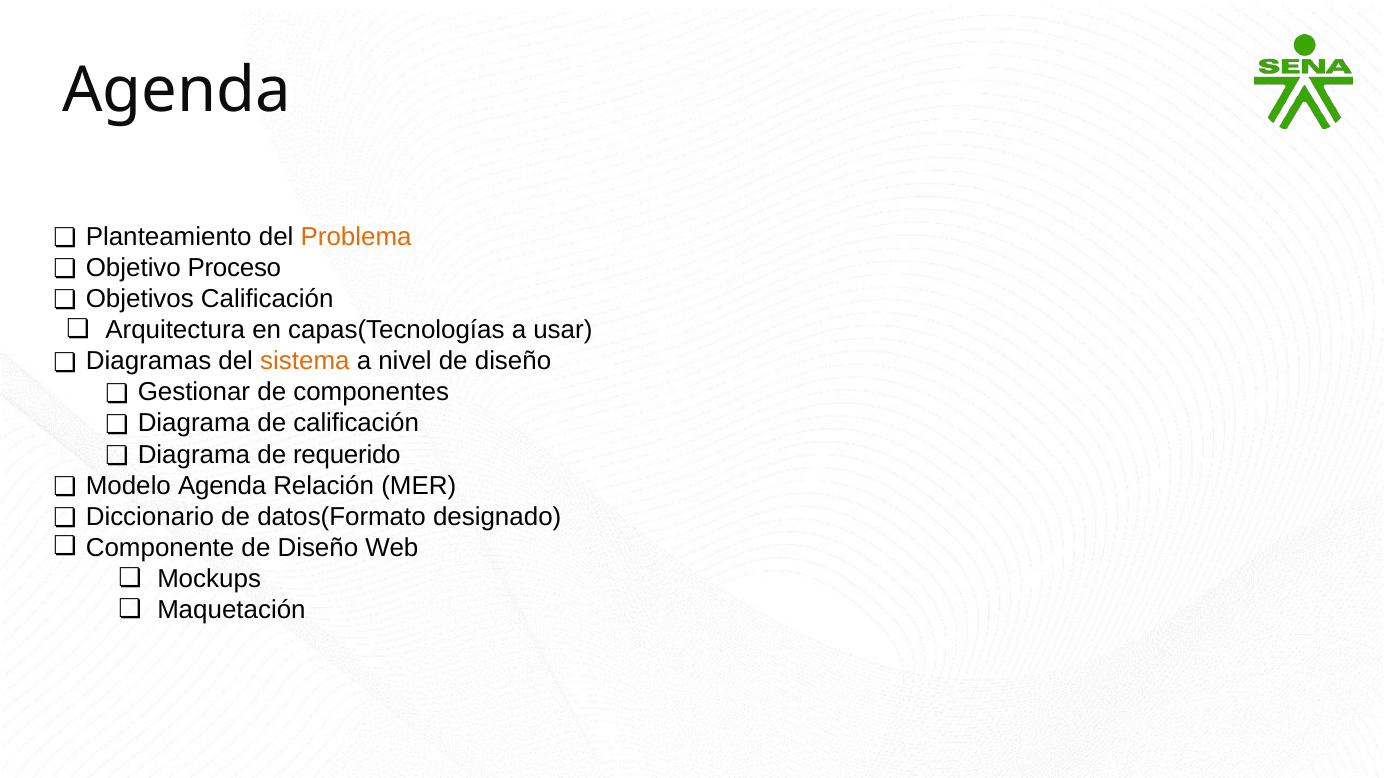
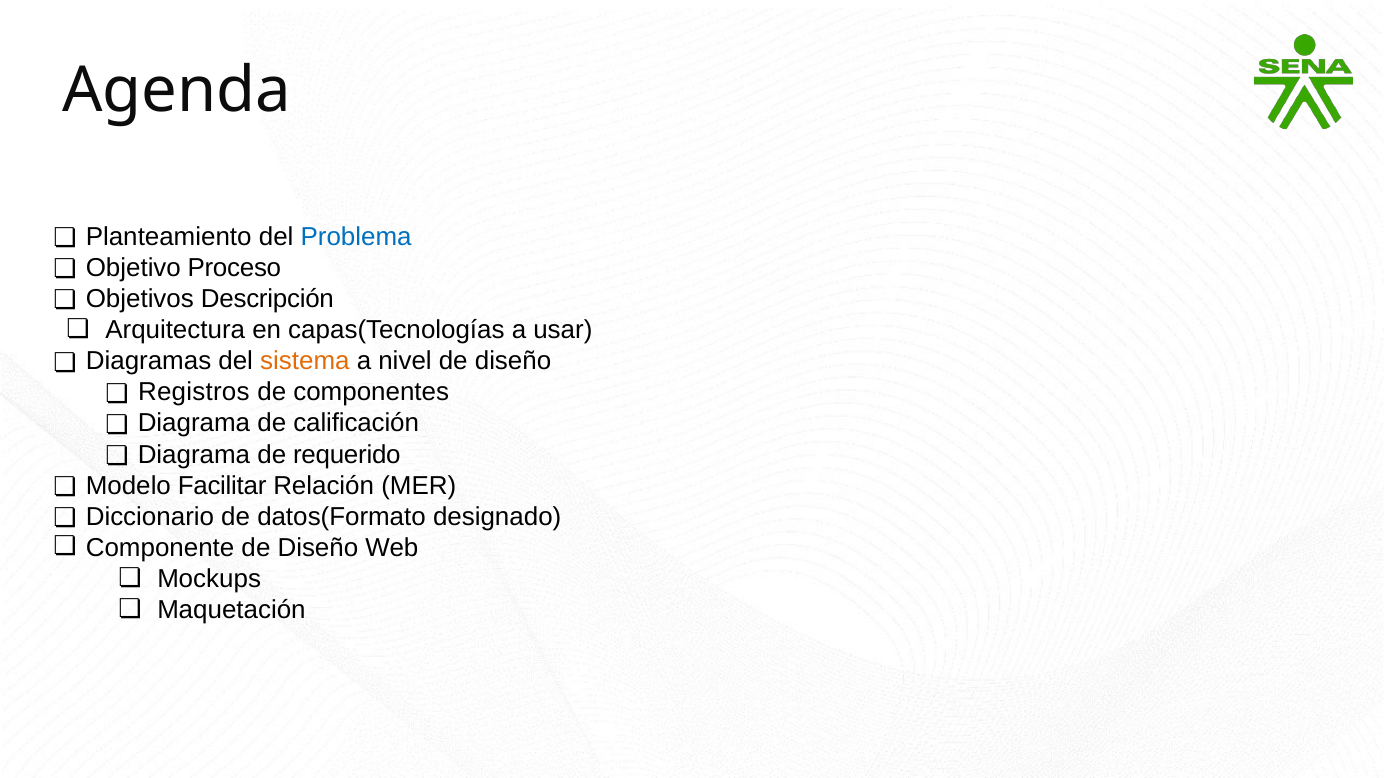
Problema colour: orange -> blue (356, 237)
Objetivos Calificación: Calificación -> Descripción (267, 299)
Gestionar: Gestionar -> Registros (194, 392)
Modelo Agenda: Agenda -> Facilitar (222, 486)
